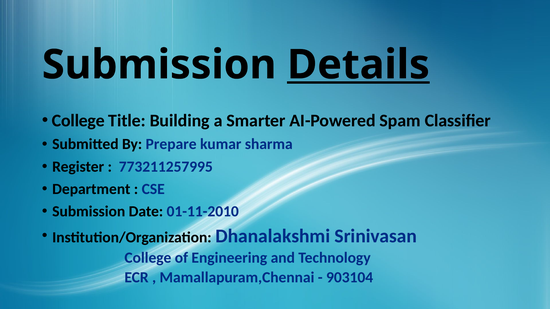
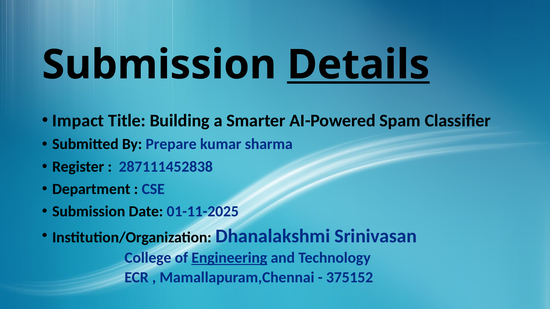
College: College -> Impact (78, 121)
773211257995: 773211257995 -> 287111452838 (166, 167)
01-11-2010: 01-11-2010 -> 01-11-2025 (203, 212)
Engineering underline: none -> present (229, 258)
903104: 903104 -> 375152 (350, 278)
